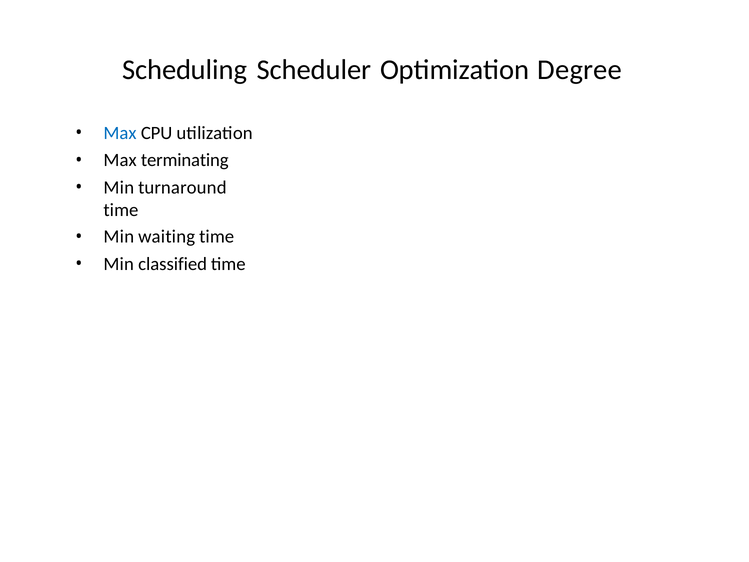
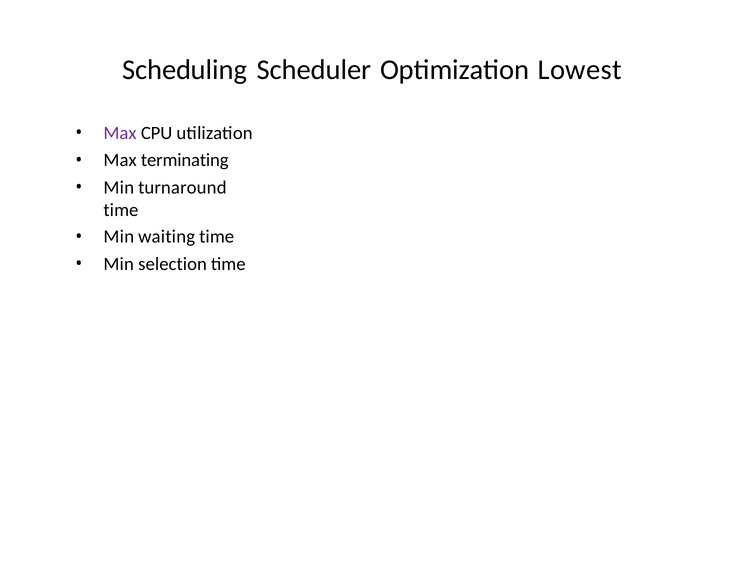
Degree: Degree -> Lowest (580, 70)
Max colour: blue -> purple (120, 133)
classified: classified -> selection (173, 264)
